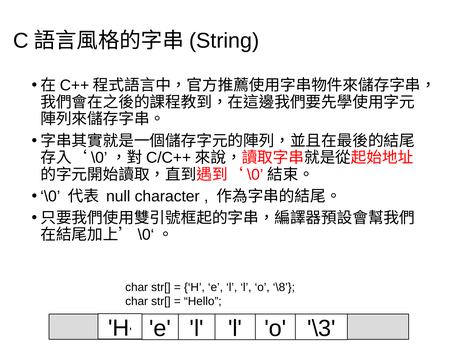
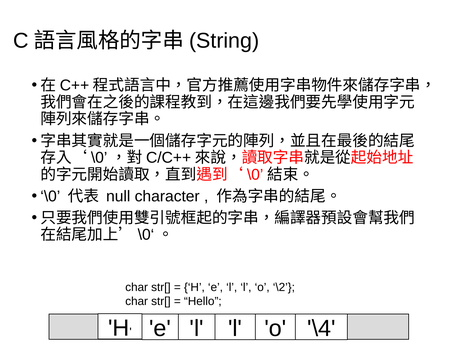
\8: \8 -> \2 (284, 287)
\3: \3 -> \4 (321, 329)
